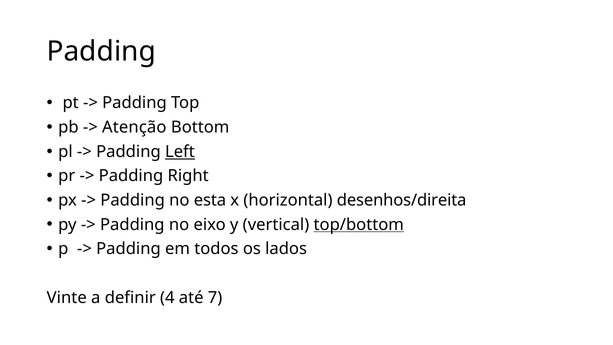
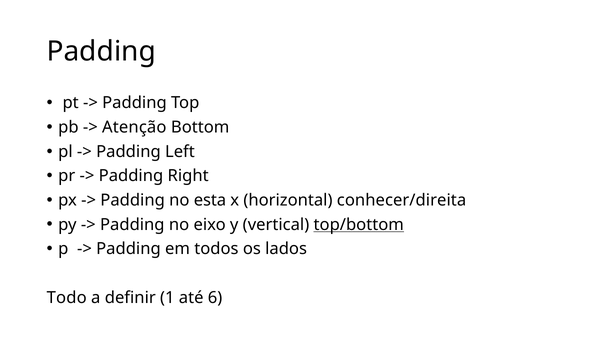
Left underline: present -> none (180, 152)
desenhos/direita: desenhos/direita -> conhecer/direita (402, 200)
Vinte: Vinte -> Todo (67, 297)
4: 4 -> 1 (167, 297)
7: 7 -> 6 (215, 297)
